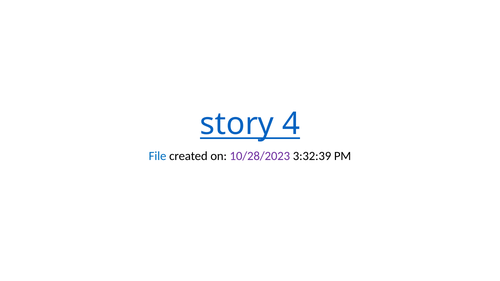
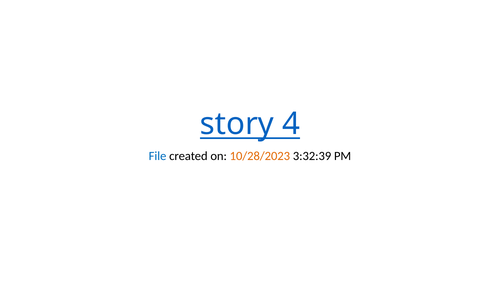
10/28/2023 colour: purple -> orange (260, 156)
